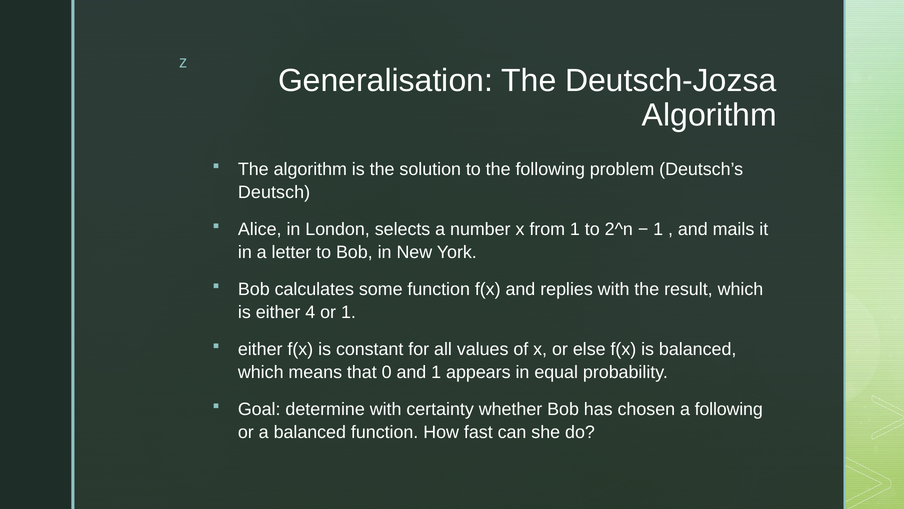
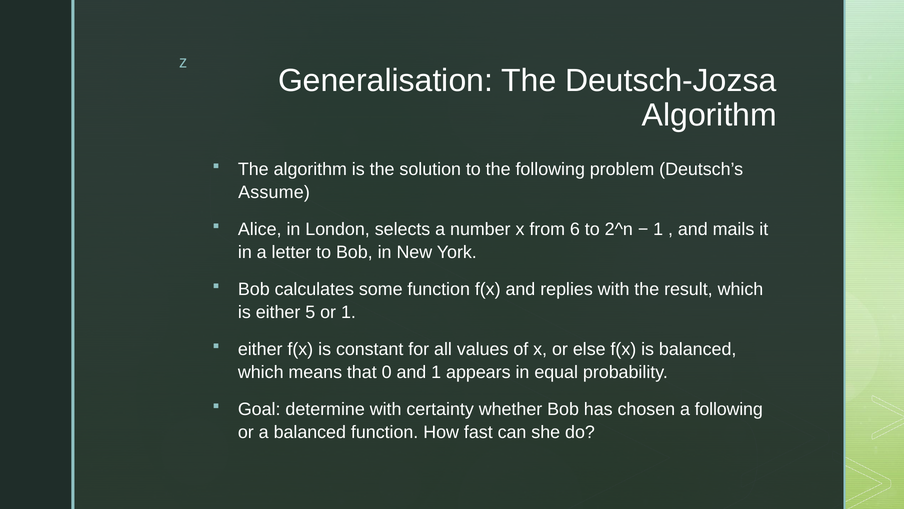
Deutsch: Deutsch -> Assume (274, 192)
from 1: 1 -> 6 (575, 229)
4: 4 -> 5 (310, 312)
